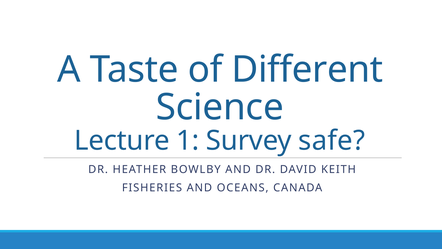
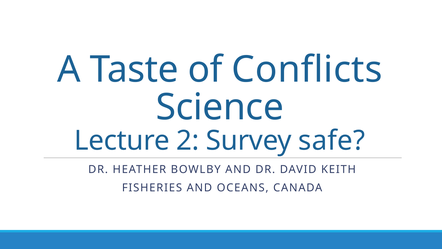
Different: Different -> Conflicts (307, 70)
1: 1 -> 2 (188, 140)
